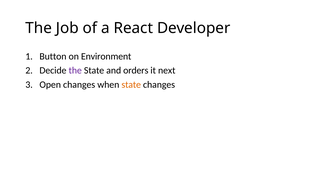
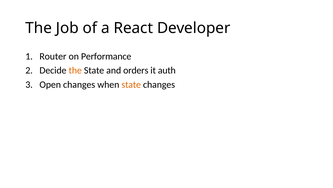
Button: Button -> Router (53, 56)
Environment: Environment -> Performance (106, 56)
the colour: purple -> orange (75, 70)
next: next -> auth (167, 70)
